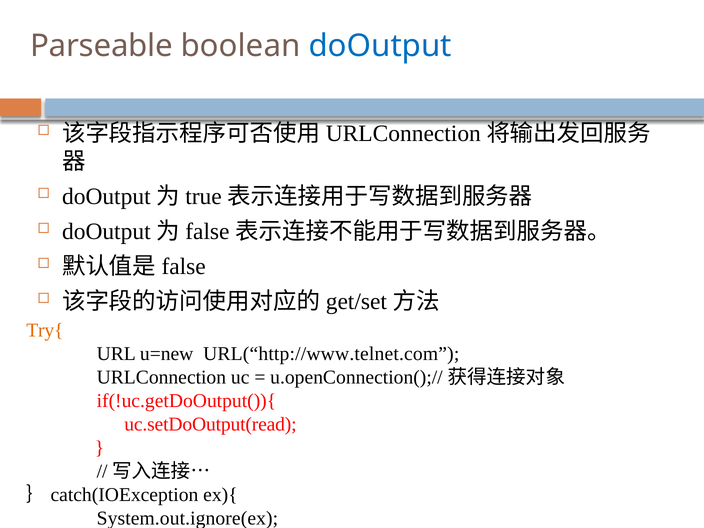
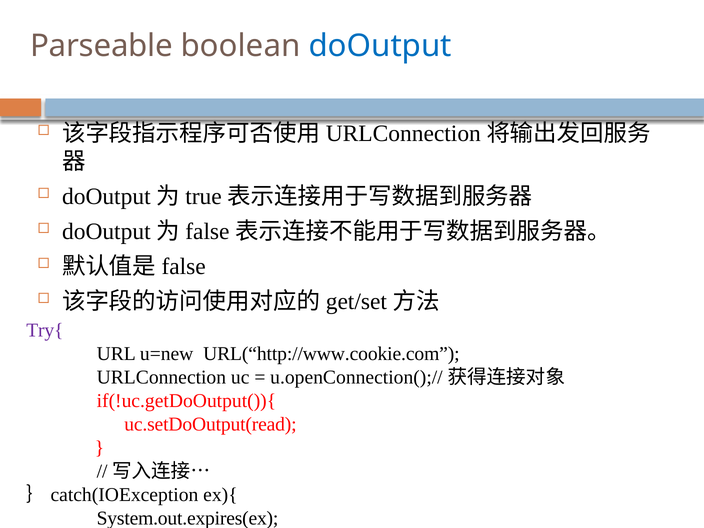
Try{ colour: orange -> purple (45, 330)
URL(“http://www.telnet.com: URL(“http://www.telnet.com -> URL(“http://www.cookie.com (331, 354)
System.out.ignore(ex: System.out.ignore(ex -> System.out.expires(ex (188, 518)
